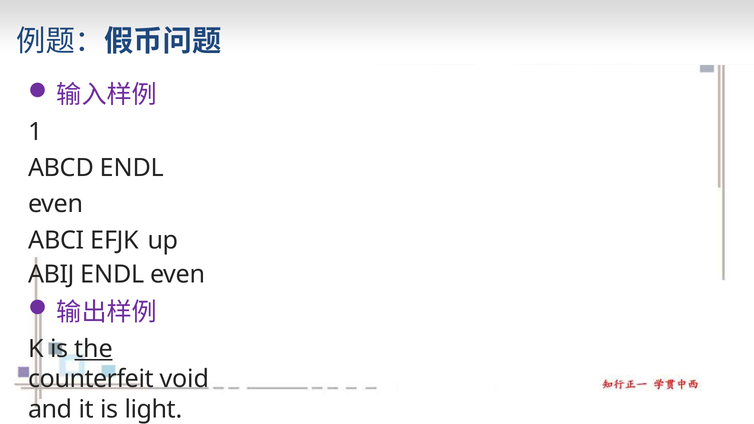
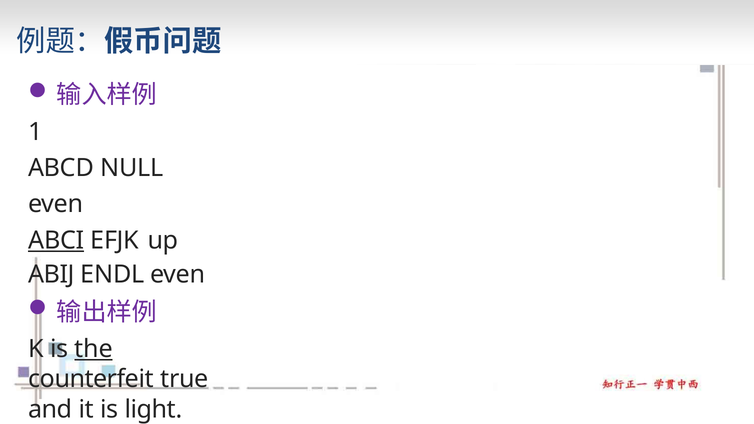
ABCD ENDL: ENDL -> NULL (132, 168)
ABCI underline: none -> present (56, 240)
void: void -> true (184, 379)
